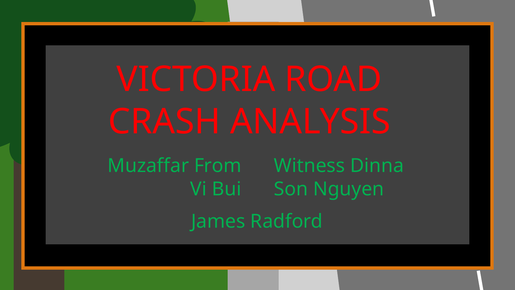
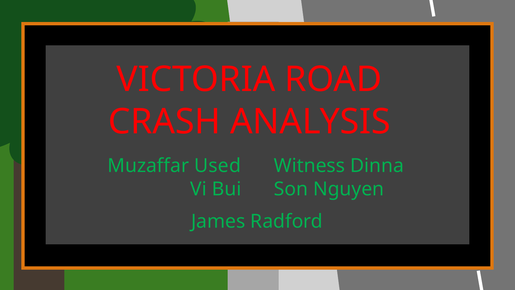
From: From -> Used (218, 166)
